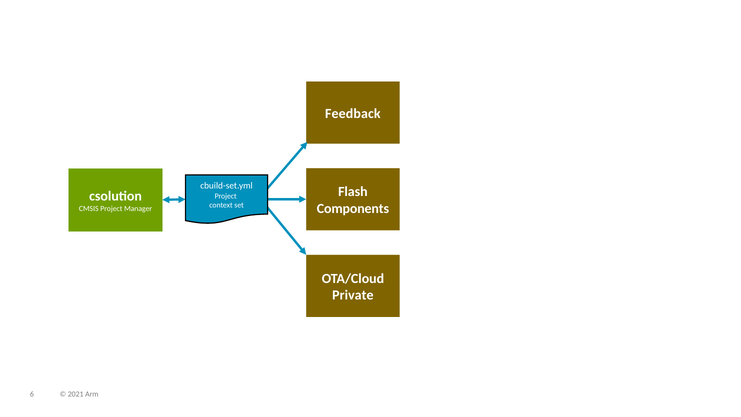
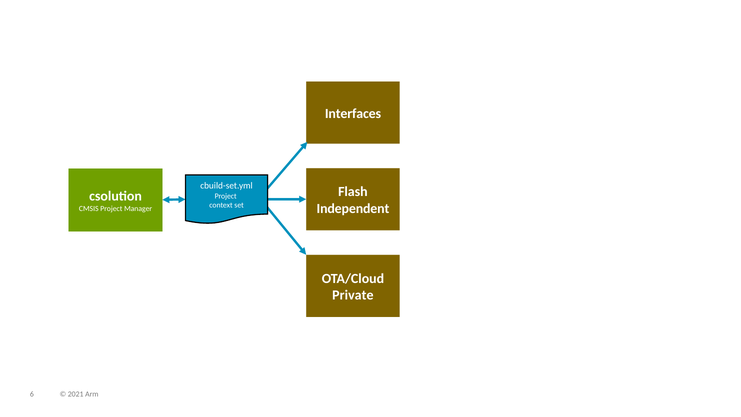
Feedback: Feedback -> Interfaces (353, 114)
Components: Components -> Independent (353, 208)
